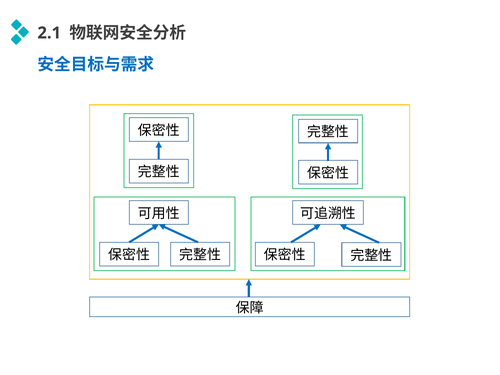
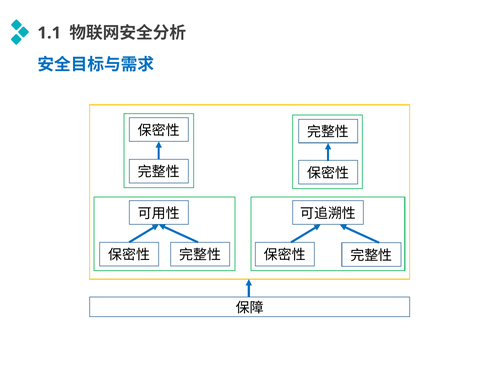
2.1: 2.1 -> 1.1 (49, 33)
